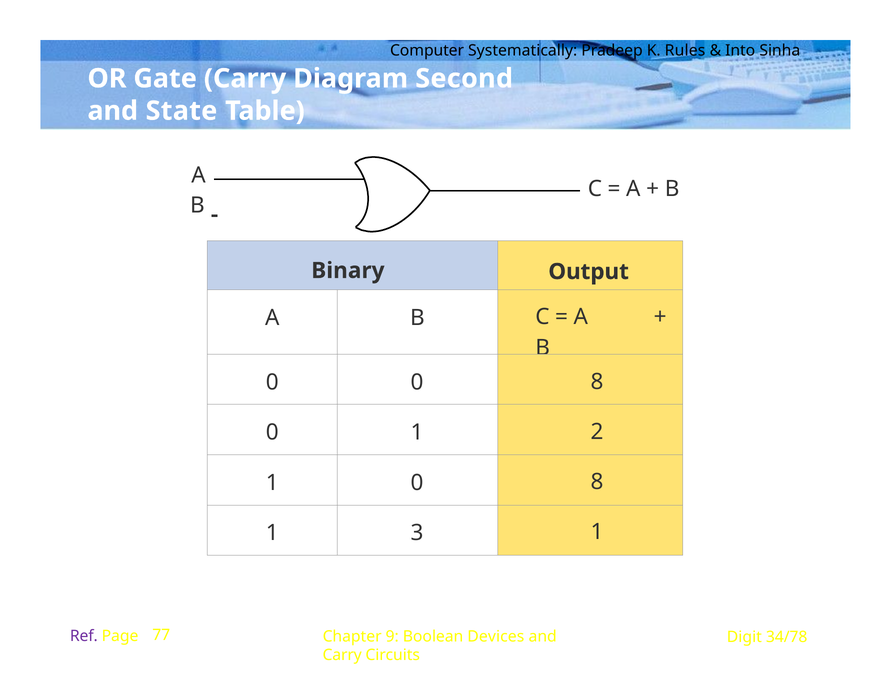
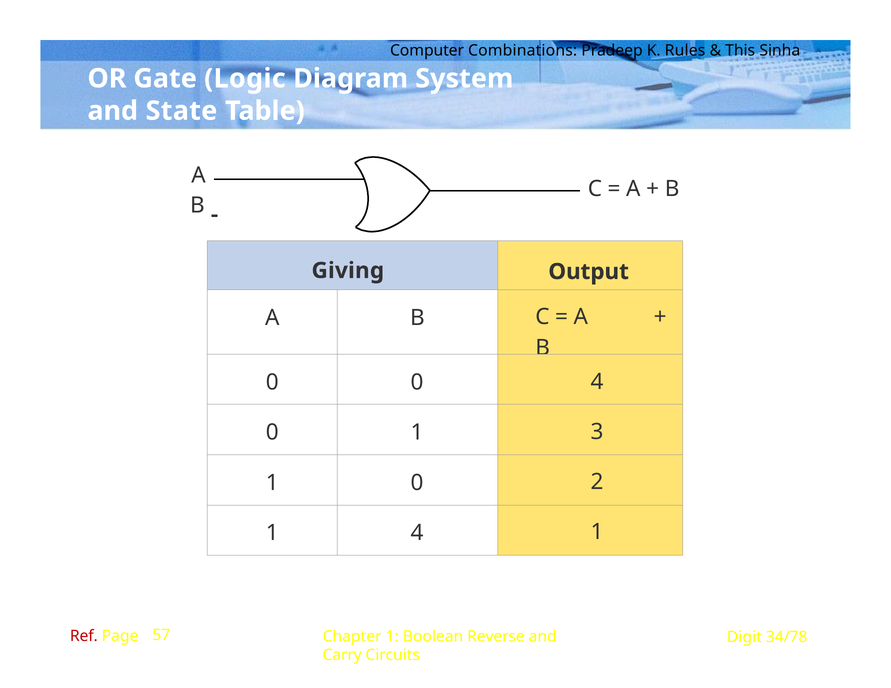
Systematically: Systematically -> Combinations (523, 50)
Into: Into -> This (740, 50)
Gate Carry: Carry -> Logic (245, 79)
Second: Second -> System (464, 79)
Binary: Binary -> Giving (348, 271)
0 0 8: 8 -> 4 (597, 382)
2: 2 -> 3 (597, 432)
1 0 8: 8 -> 2 (597, 482)
1 3: 3 -> 4 (417, 533)
Ref colour: purple -> red (84, 636)
77: 77 -> 57 (161, 635)
Chapter 9: 9 -> 1 (392, 637)
Devices: Devices -> Reverse (496, 637)
